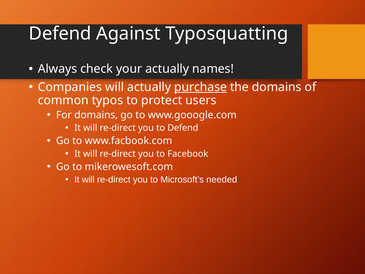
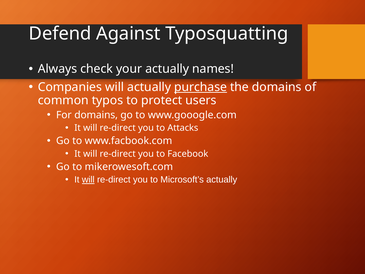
to Defend: Defend -> Attacks (183, 128)
will underline: none -> present (88, 180)
Microsoft’s needed: needed -> actually (222, 180)
